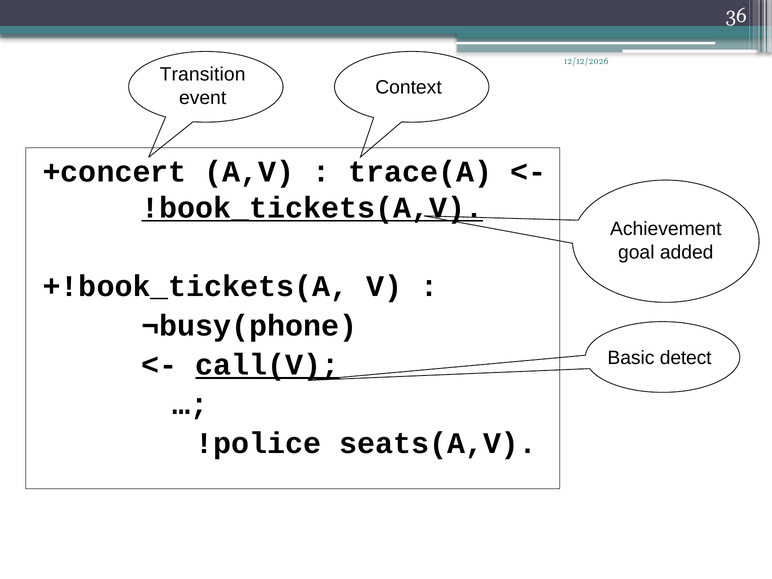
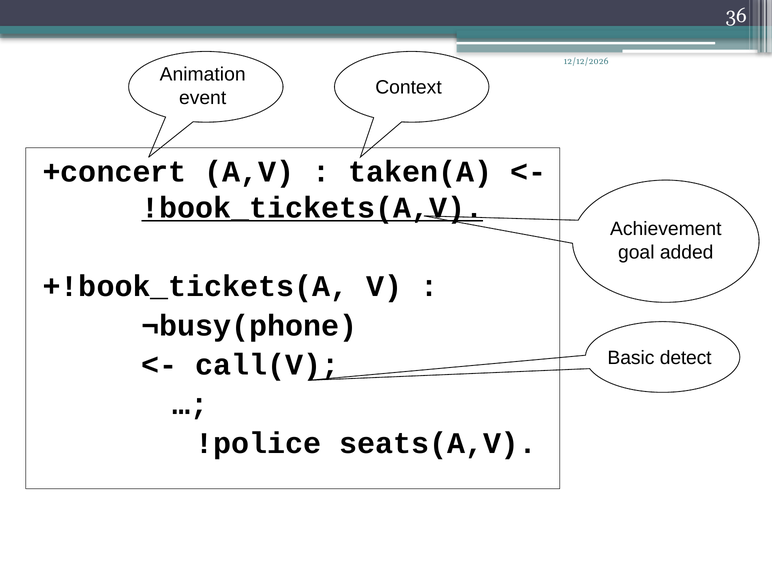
Transition: Transition -> Animation (203, 75)
trace(A: trace(A -> taken(A (420, 172)
call(V underline: present -> none (267, 365)
